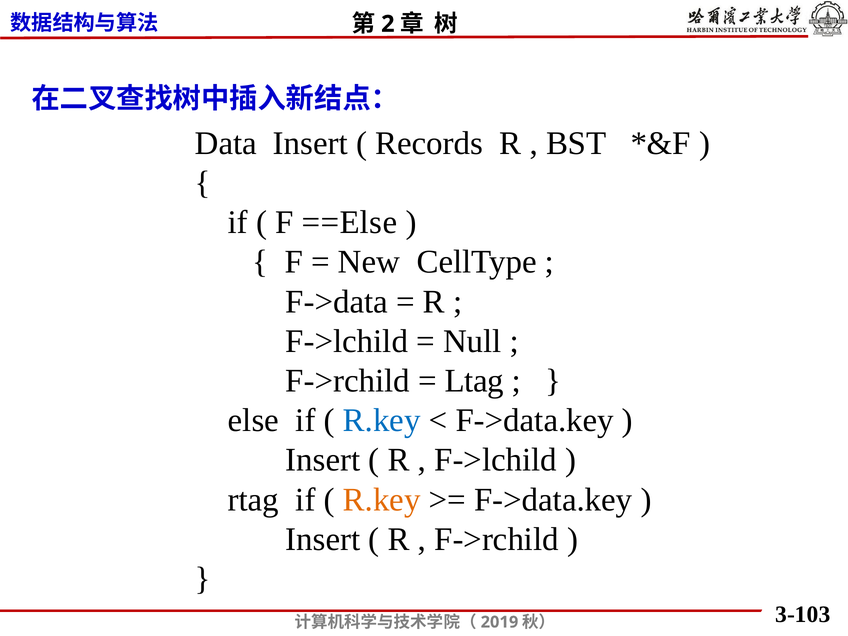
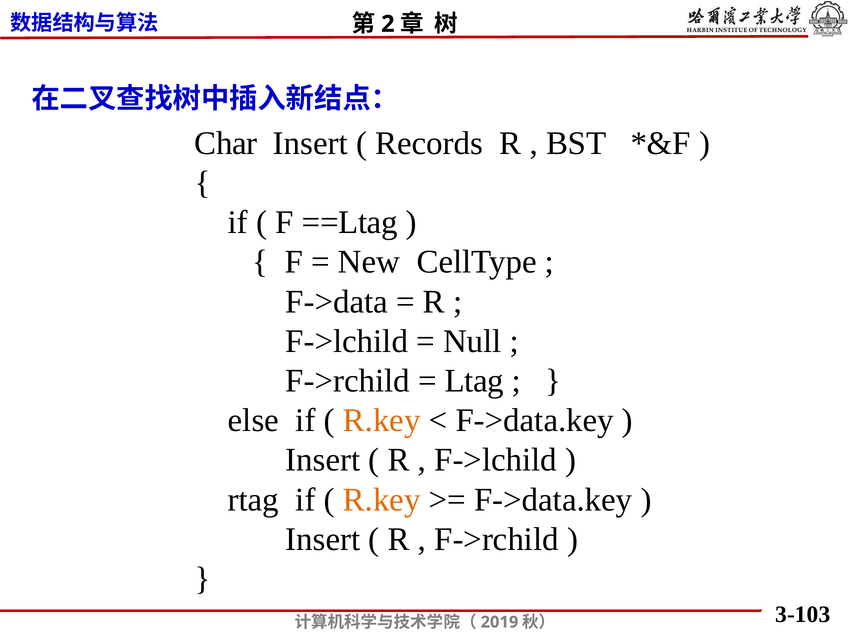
Data: Data -> Char (226, 143)
==Else: ==Else -> ==Ltag (350, 222)
R.key colour: blue -> orange (382, 420)
